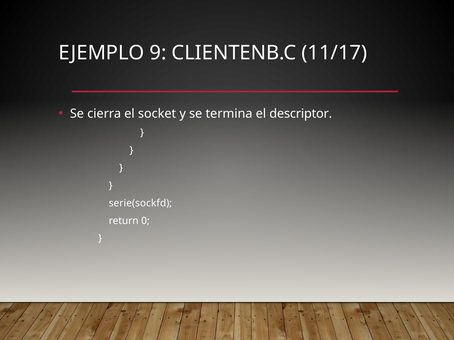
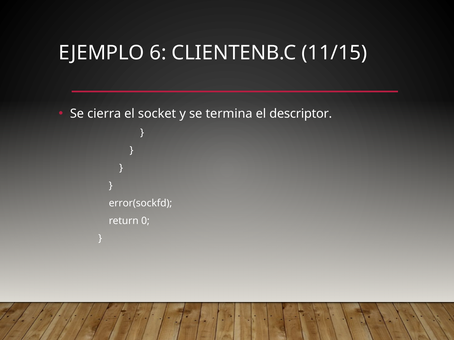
9: 9 -> 6 (158, 53)
11/17: 11/17 -> 11/15 (334, 53)
serie(sockfd: serie(sockfd -> error(sockfd (140, 203)
